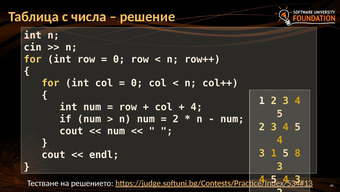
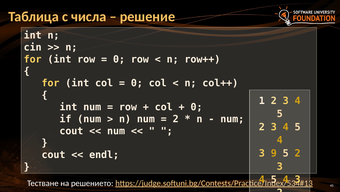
4: 4 -> 0 (197, 107)
3 1: 1 -> 9 (274, 153)
8: 8 -> 2 (298, 153)
